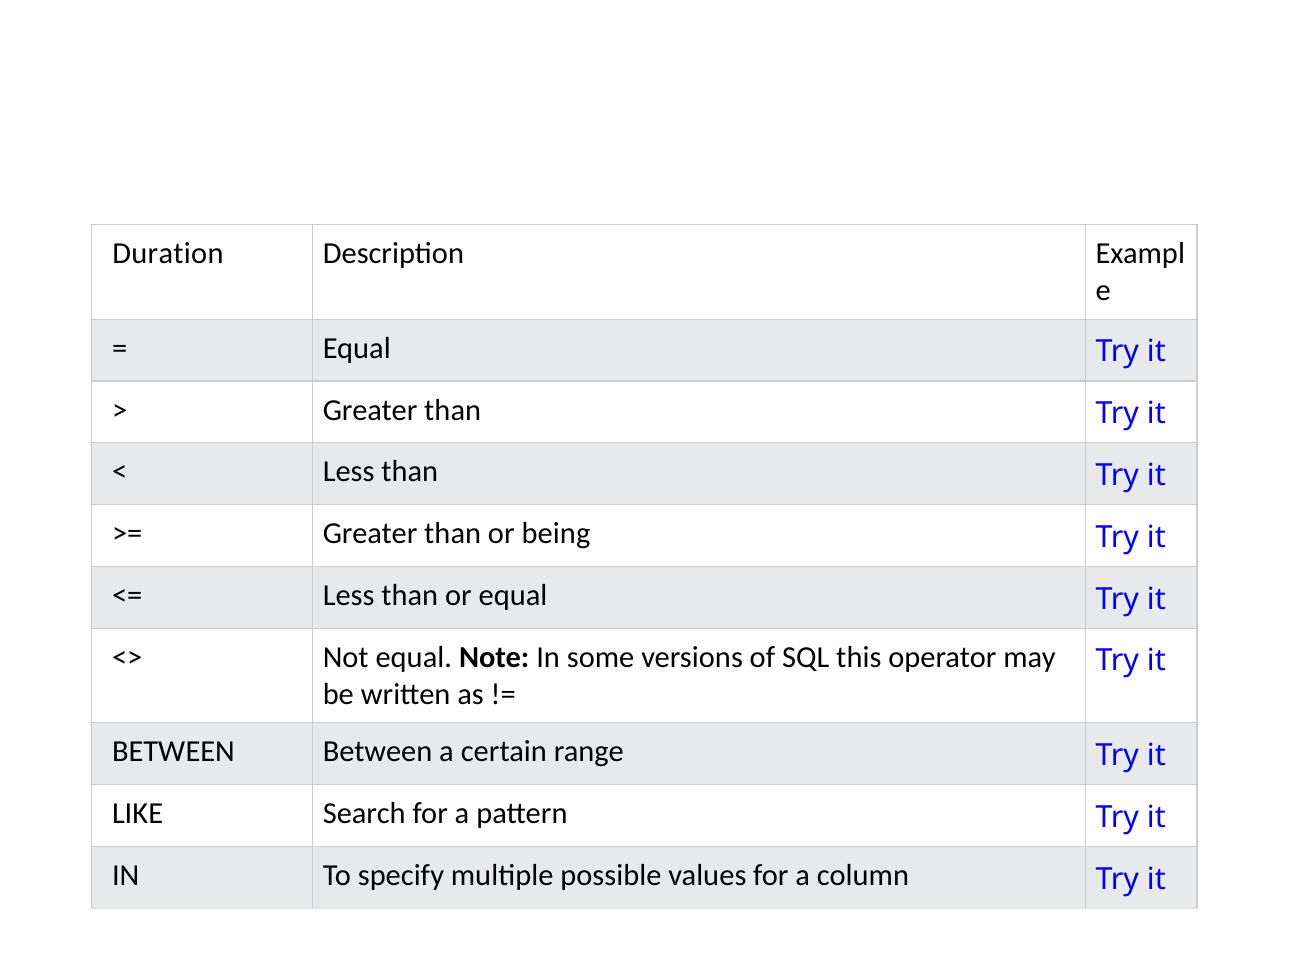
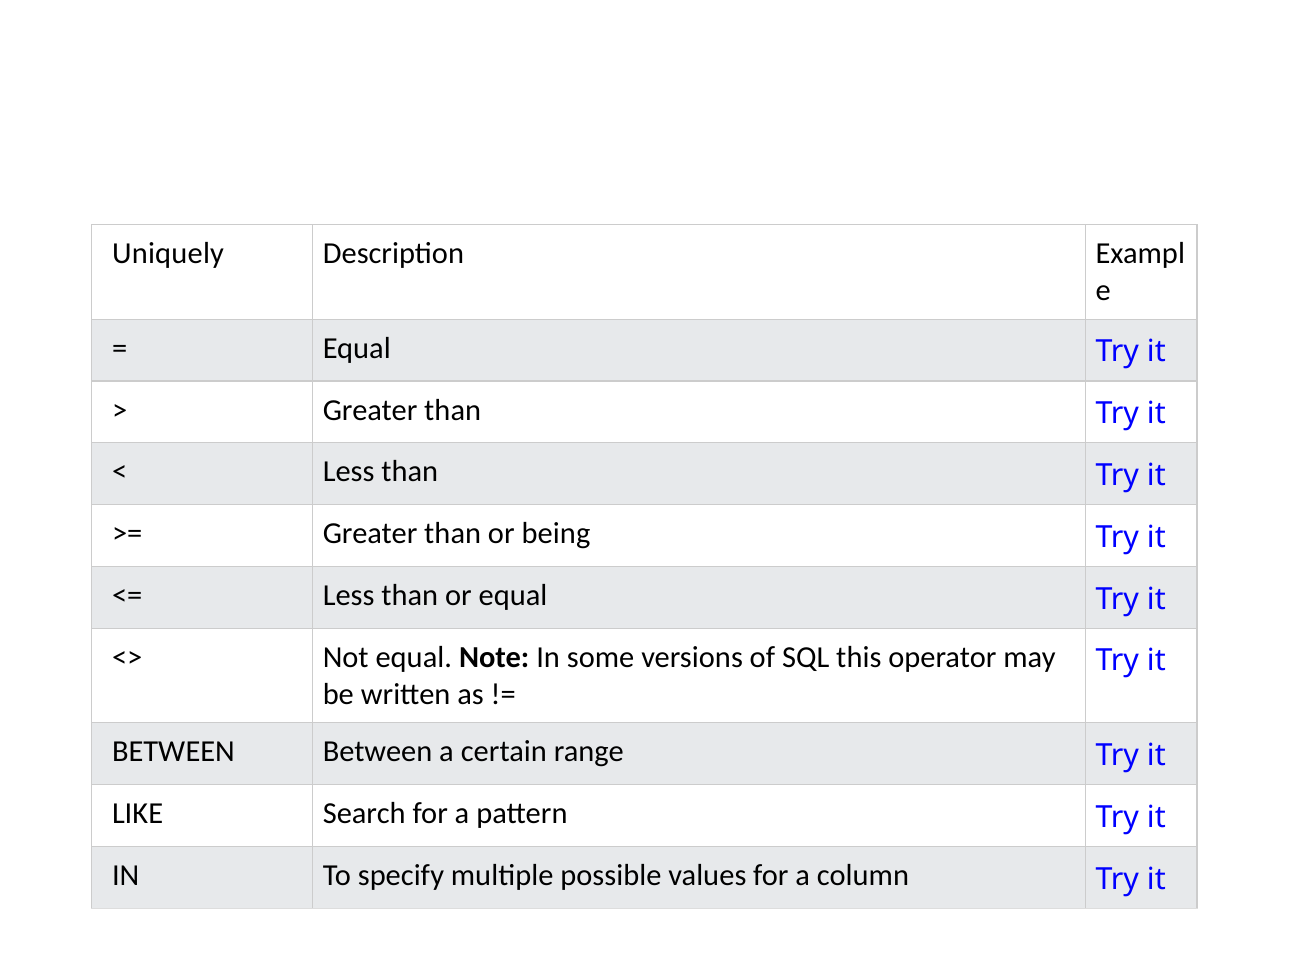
Duration: Duration -> Uniquely (168, 254)
